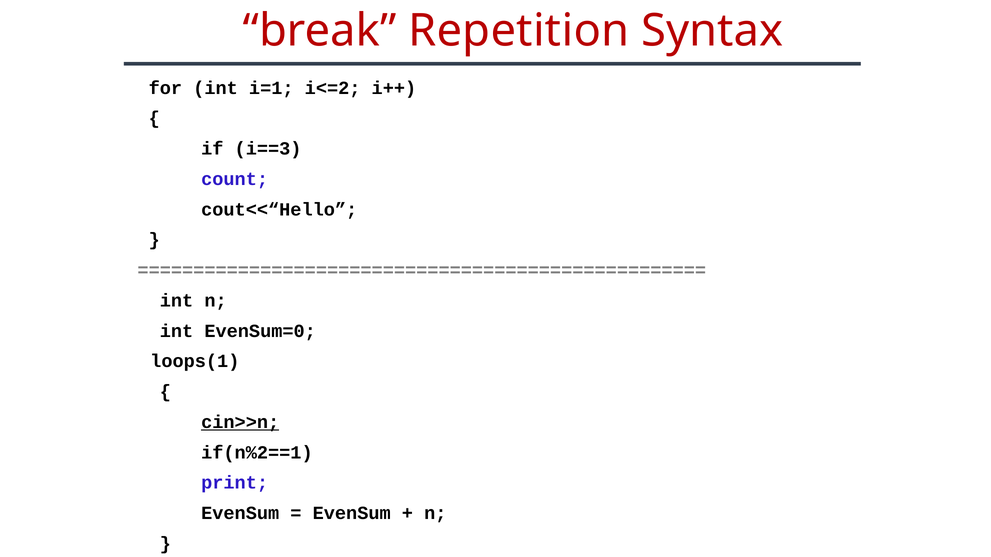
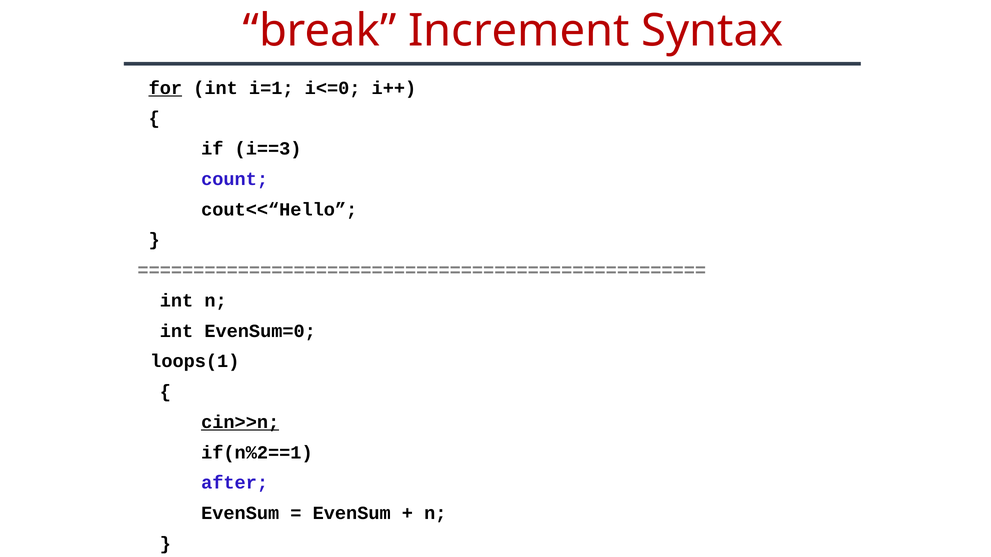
Repetition: Repetition -> Increment (519, 31)
for underline: none -> present (165, 88)
i<=2: i<=2 -> i<=0 (333, 88)
print: print -> after (235, 483)
